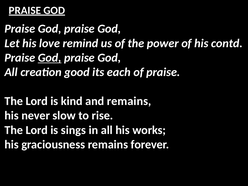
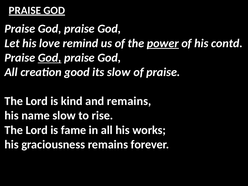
power underline: none -> present (163, 43)
its each: each -> slow (119, 72)
never: never -> name (36, 116)
sings: sings -> fame (74, 130)
